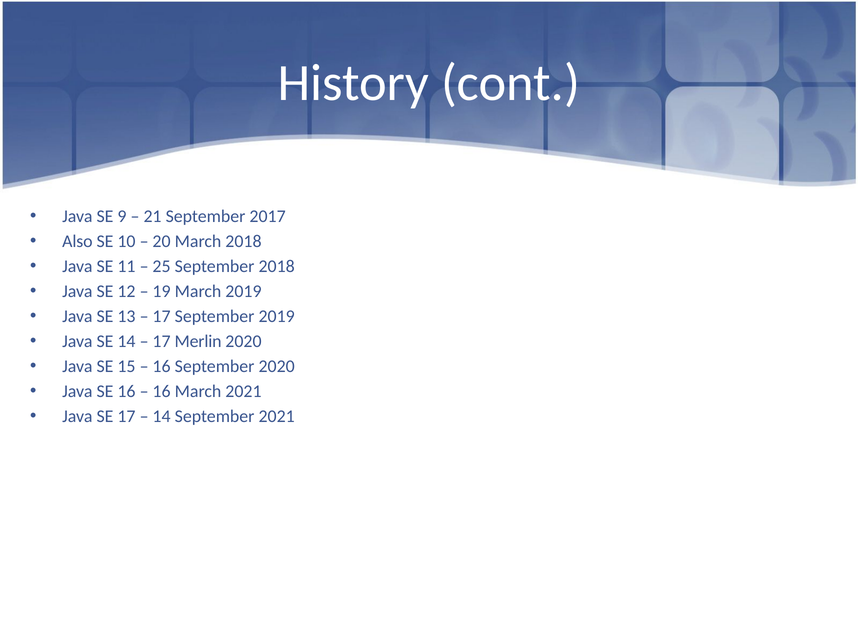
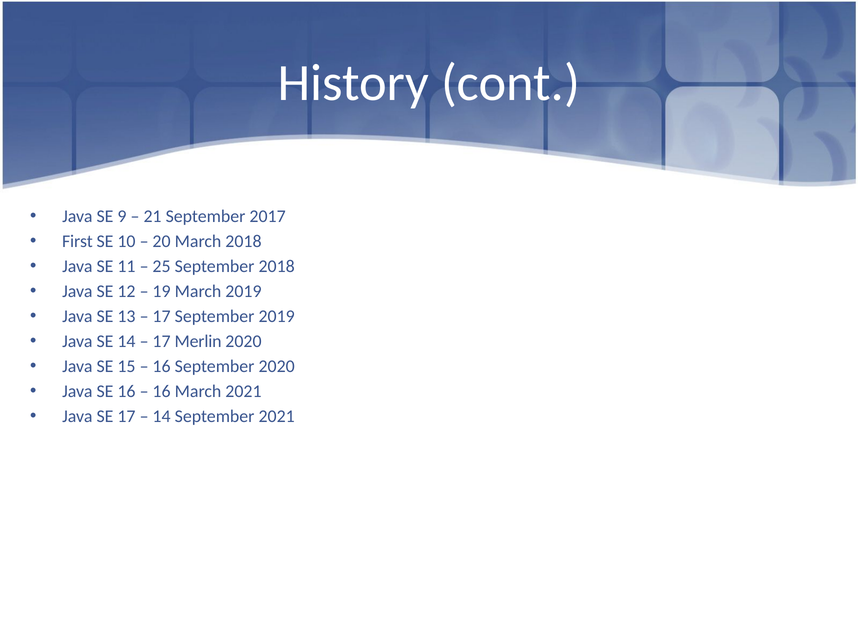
Also: Also -> First (77, 242)
